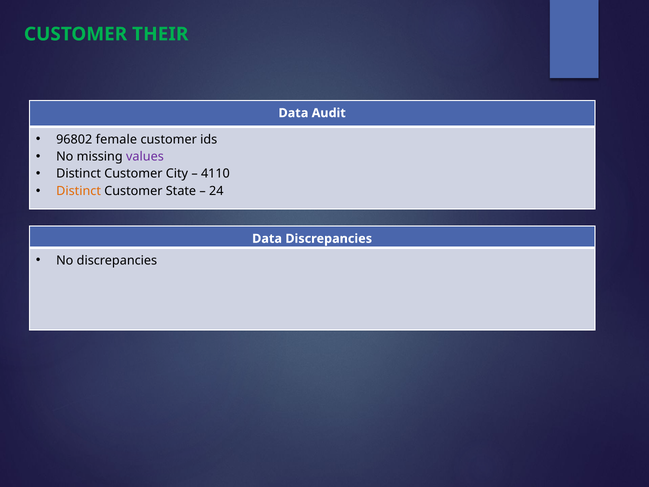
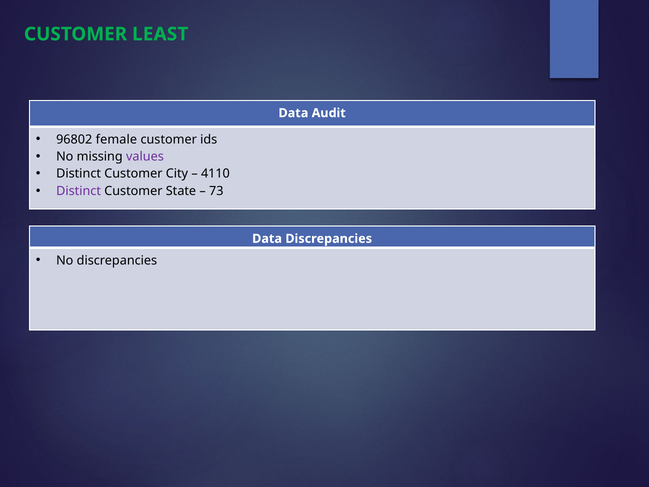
THEIR: THEIR -> LEAST (160, 34)
Distinct colour: orange -> purple (79, 191)
24: 24 -> 73 (216, 191)
